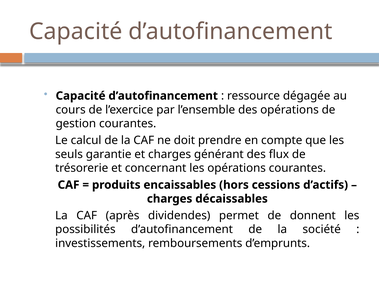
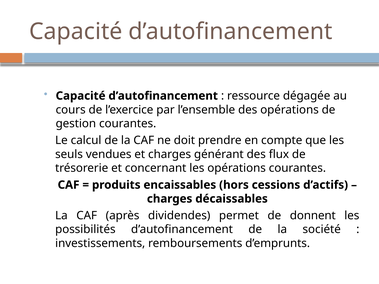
garantie: garantie -> vendues (109, 154)
